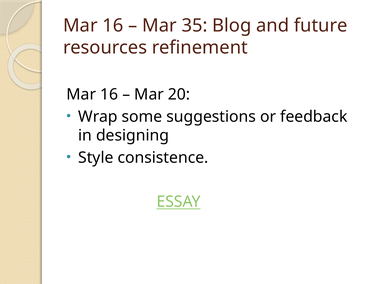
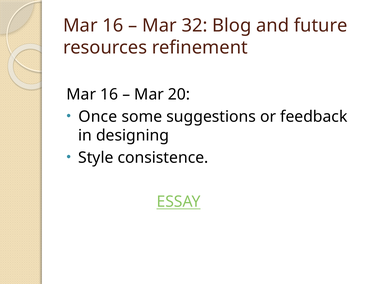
35: 35 -> 32 (194, 26)
Wrap: Wrap -> Once (98, 116)
